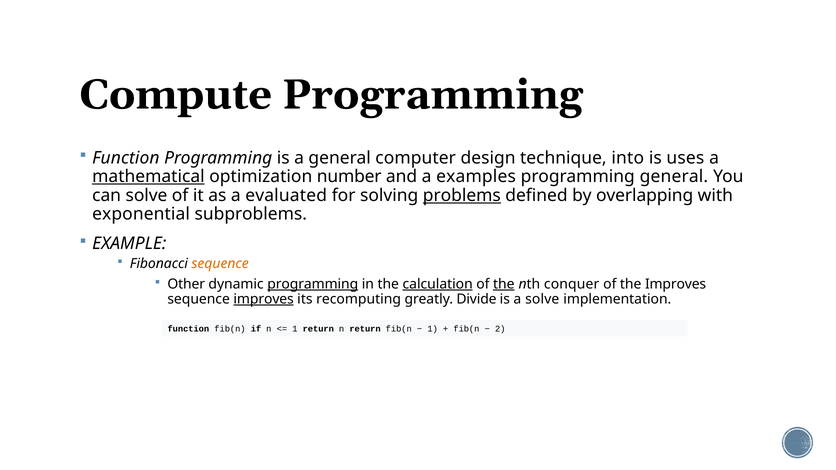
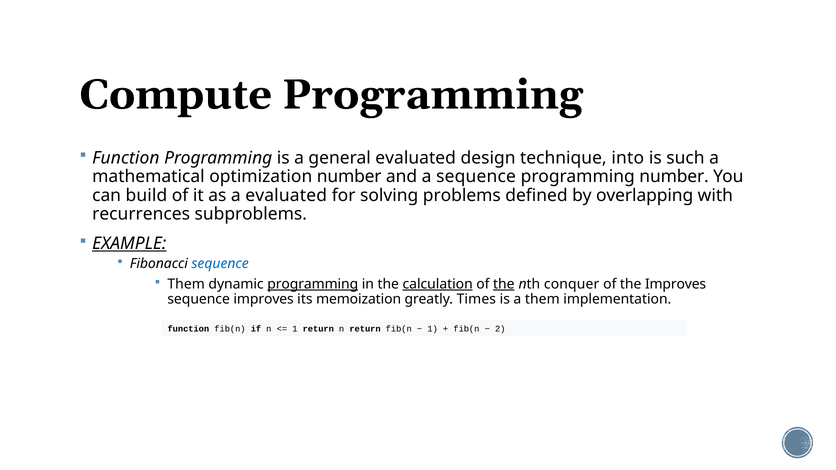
general computer: computer -> evaluated (416, 158)
uses: uses -> such (685, 158)
mathematical underline: present -> none (148, 177)
a examples: examples -> sequence (476, 177)
programming general: general -> number (674, 177)
can solve: solve -> build (146, 196)
problems underline: present -> none (462, 196)
exponential: exponential -> recurrences (141, 214)
EXAMPLE underline: none -> present (129, 244)
sequence colour: orange -> blue (220, 264)
Other: Other -> Them (186, 284)
improves underline: present -> none (264, 299)
recomputing: recomputing -> memoization (359, 299)
Divide: Divide -> Times (476, 299)
a solve: solve -> them (542, 299)
